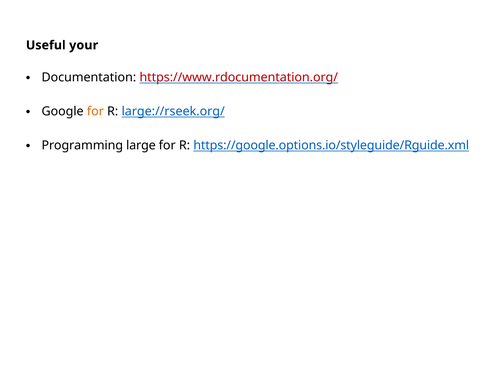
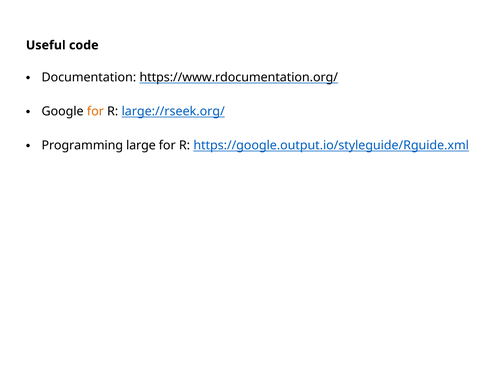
your: your -> code (84, 45)
https://www.rdocumentation.org/ colour: red -> black (239, 77)
https://google.options.io/styleguide/Rguide.xml: https://google.options.io/styleguide/Rguide.xml -> https://google.output.io/styleguide/Rguide.xml (331, 145)
